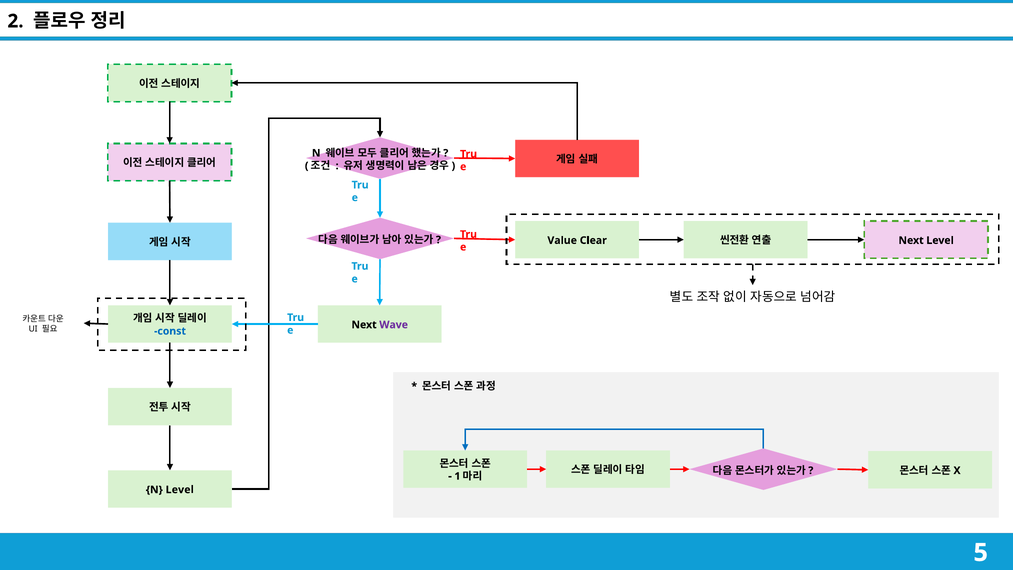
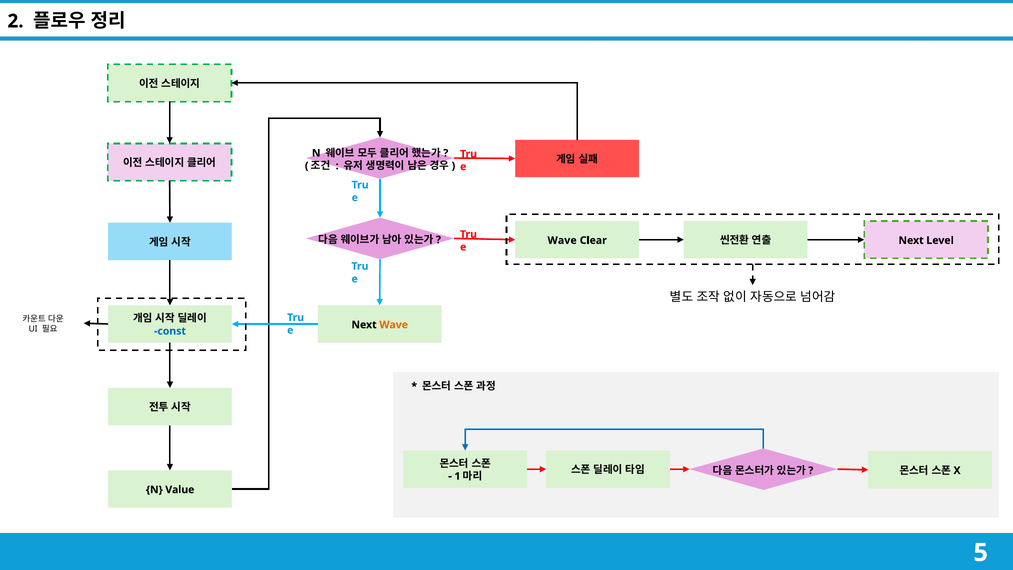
Value: Value -> Wave (562, 240)
Wave colour: purple -> orange (394, 325)
N Level: Level -> Value (180, 490)
